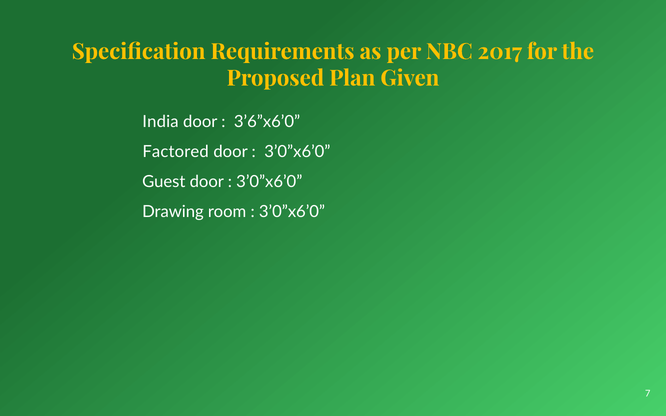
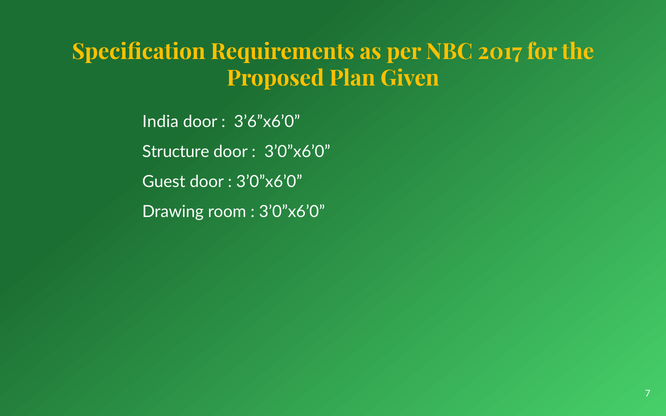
Factored: Factored -> Structure (176, 152)
